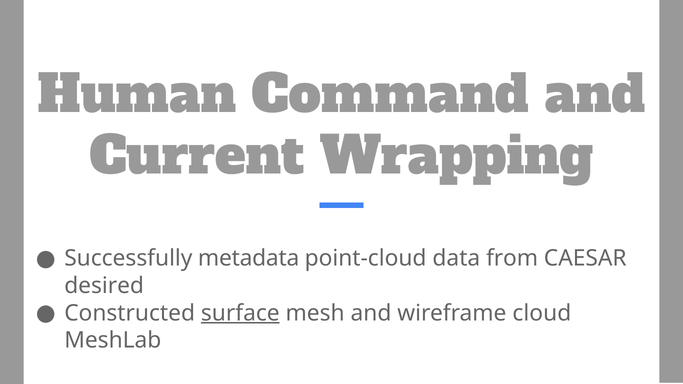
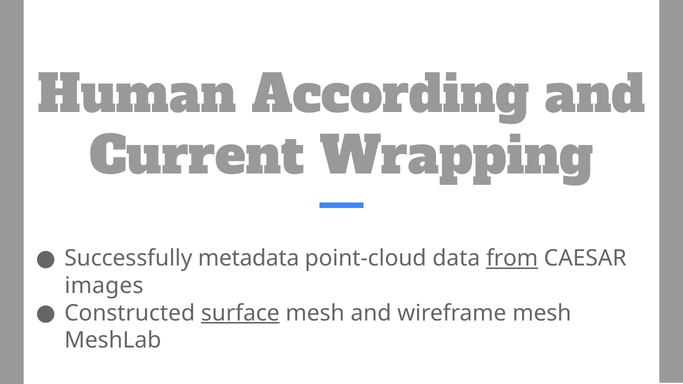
Command: Command -> According (390, 95)
from underline: none -> present (512, 259)
desired: desired -> images (104, 286)
wireframe cloud: cloud -> mesh (542, 313)
